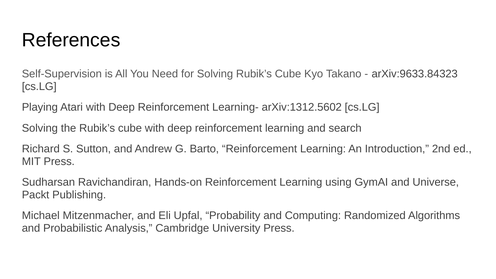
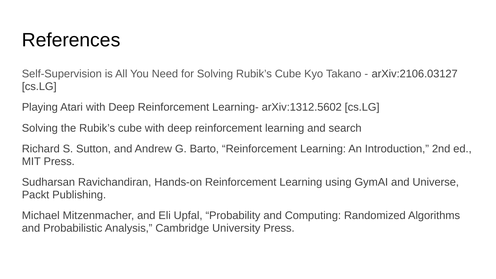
arXiv:9633.84323: arXiv:9633.84323 -> arXiv:2106.03127 (415, 74)
